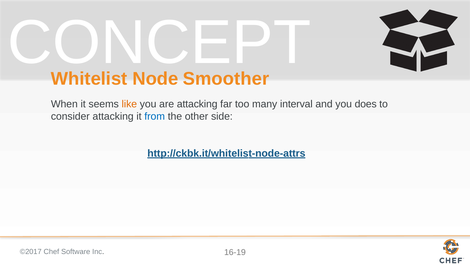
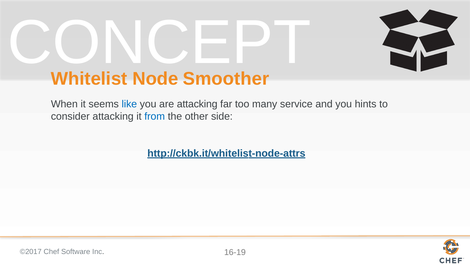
like colour: orange -> blue (129, 104)
interval: interval -> service (296, 104)
does: does -> hints (366, 104)
